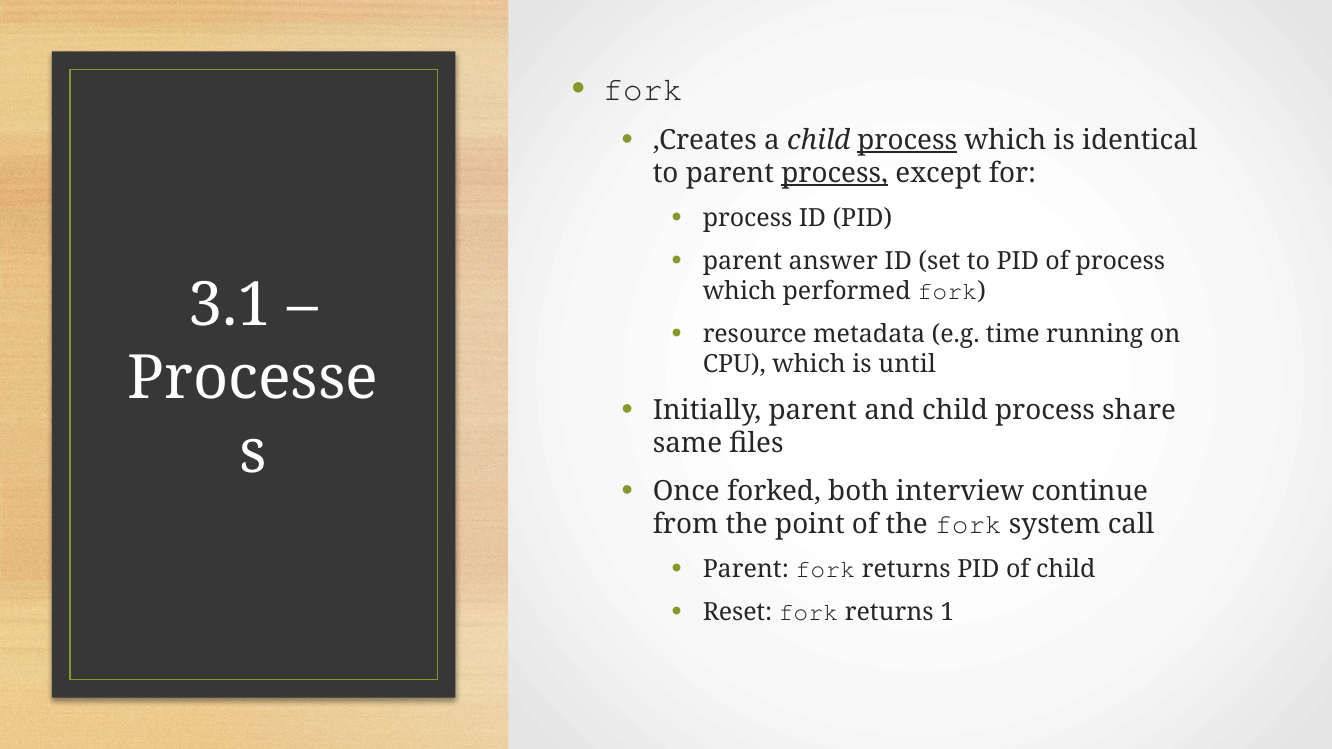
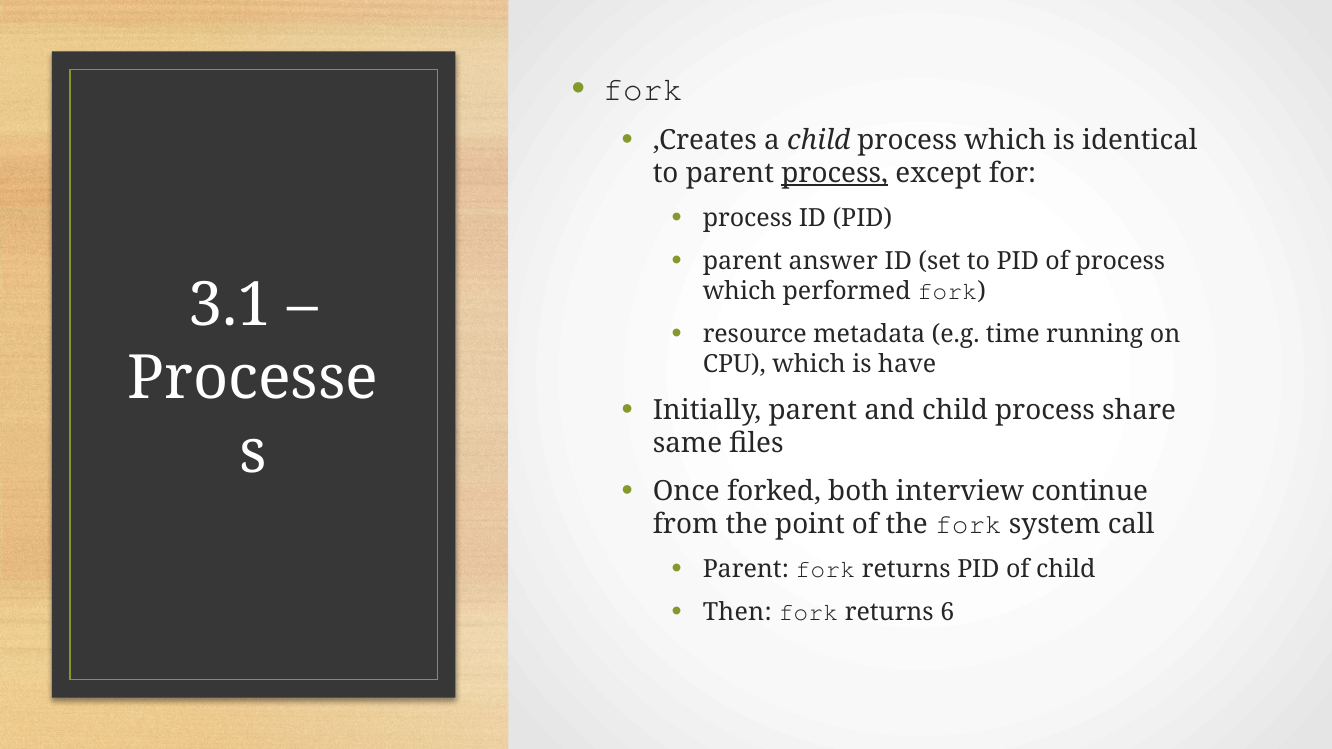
process underline: present -> none (907, 140)
until: until -> have (907, 365)
Reset: Reset -> Then (737, 612)
1: 1 -> 6 (947, 612)
